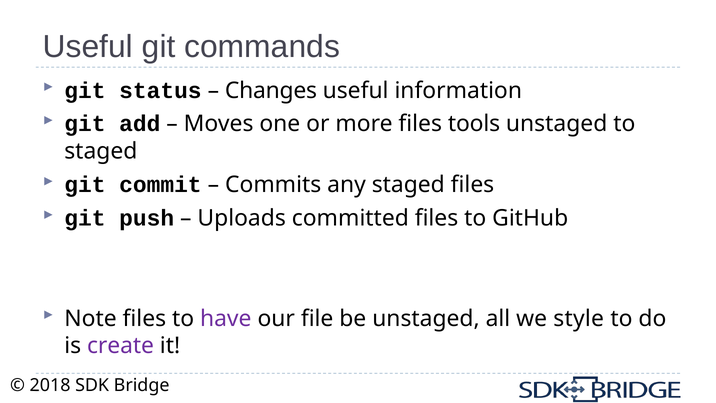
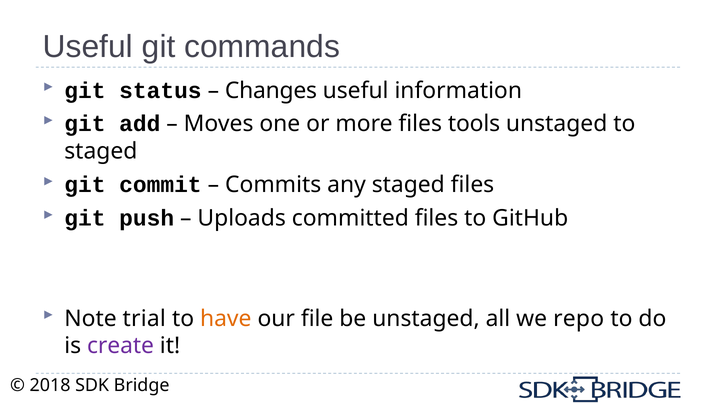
Note files: files -> trial (144, 318)
have colour: purple -> orange (226, 318)
style: style -> repo (579, 318)
